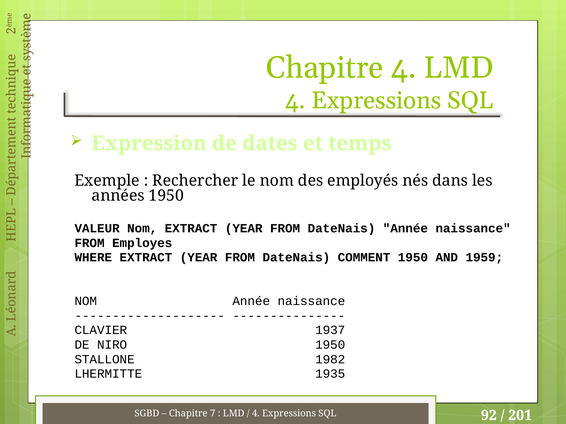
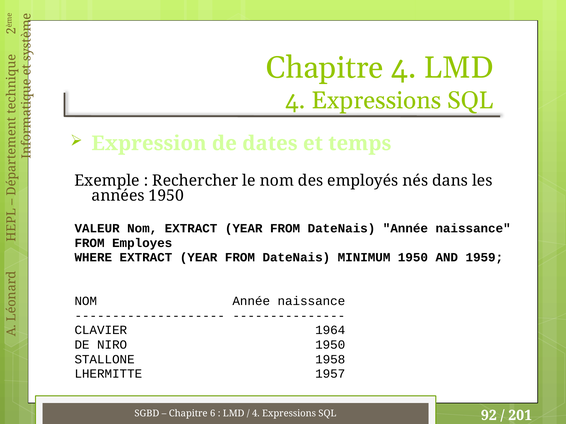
COMMENT: COMMENT -> MINIMUM (364, 258)
1937: 1937 -> 1964 (330, 331)
1982: 1982 -> 1958 (330, 360)
1935: 1935 -> 1957 (330, 374)
7: 7 -> 6 (213, 414)
